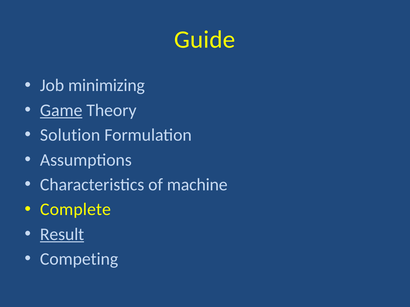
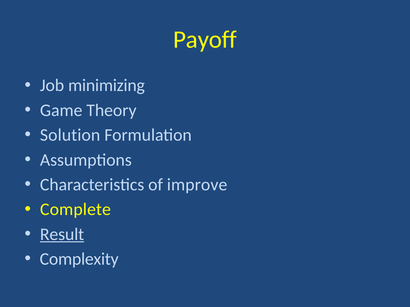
Guide: Guide -> Payoff (205, 40)
Game underline: present -> none (61, 110)
machine: machine -> improve (197, 185)
Competing: Competing -> Complexity (79, 260)
